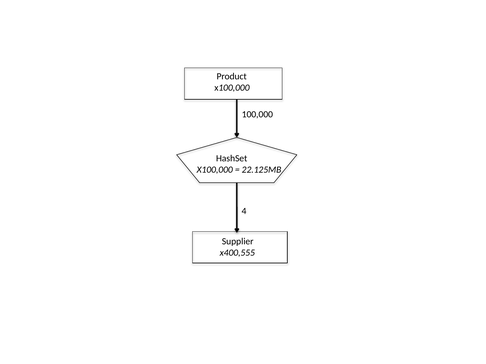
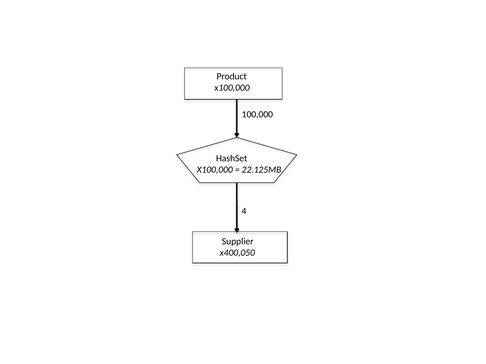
x400,555: x400,555 -> x400,050 (237, 253)
